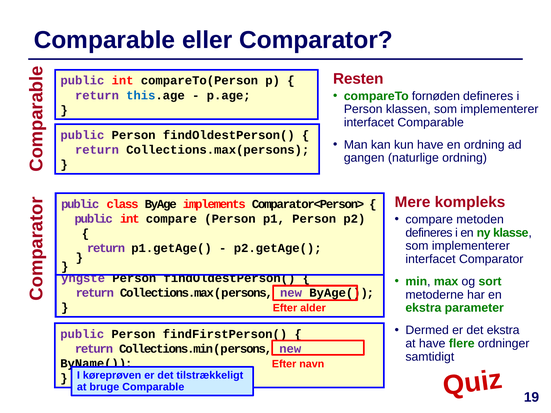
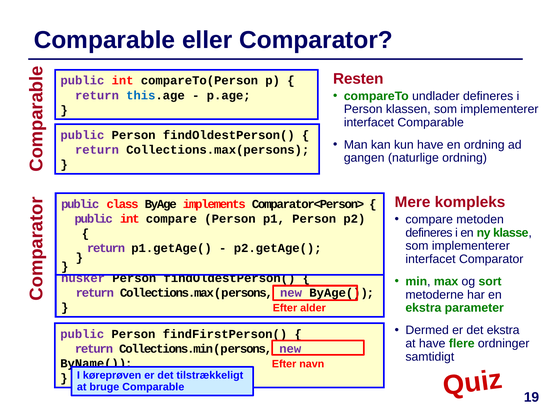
fornøden: fornøden -> undlader (436, 96)
yngste: yngste -> husker (83, 278)
